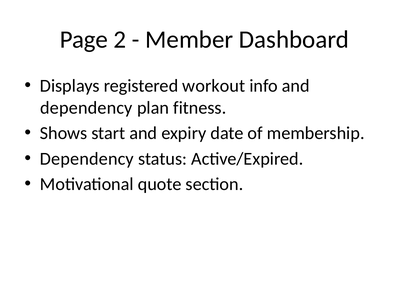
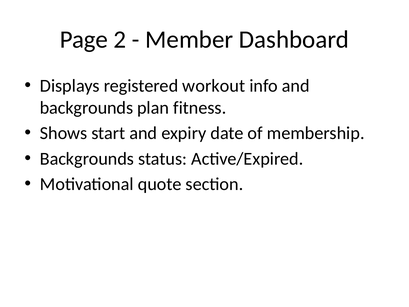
dependency: dependency -> backgrounds (87, 108)
Dependency: Dependency -> Backgrounds (87, 159)
